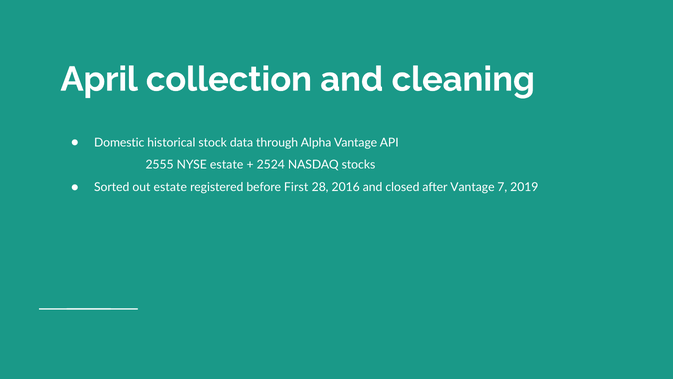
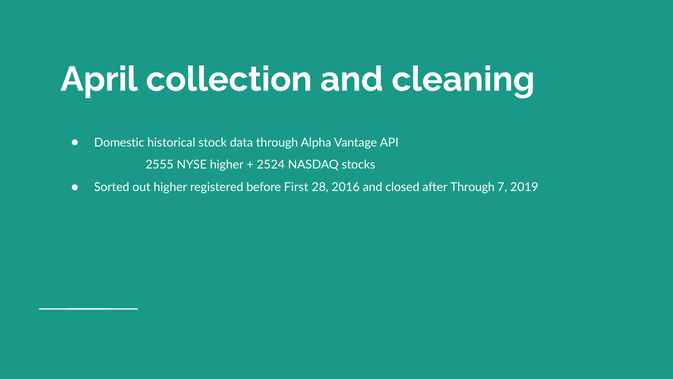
NYSE estate: estate -> higher (227, 165)
out estate: estate -> higher (170, 187)
after Vantage: Vantage -> Through (473, 187)
